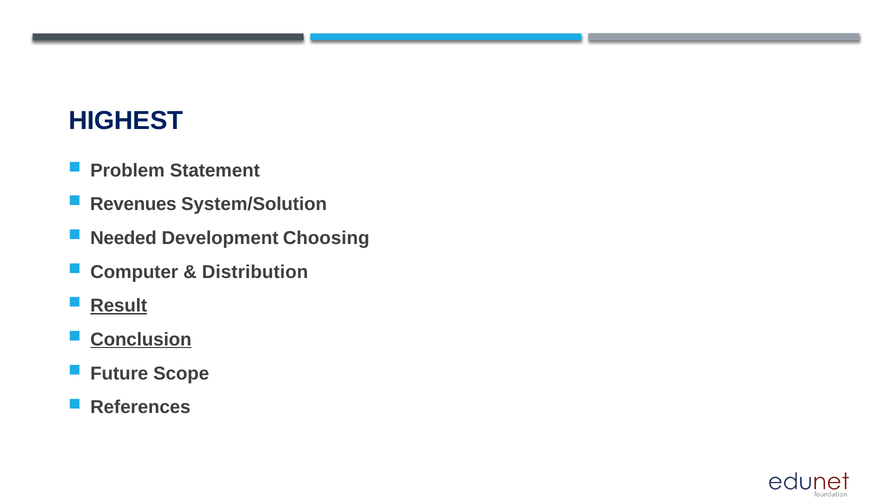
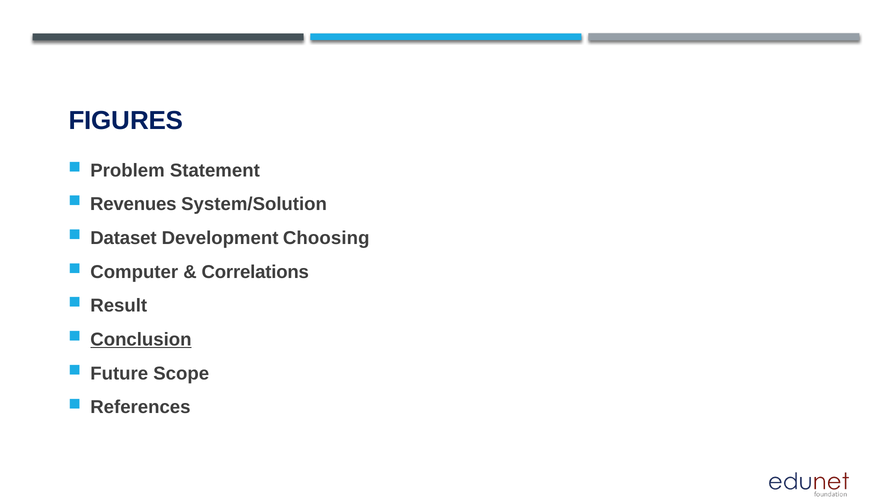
HIGHEST: HIGHEST -> FIGURES (126, 121)
Needed: Needed -> Dataset (123, 238)
Distribution: Distribution -> Correlations (255, 272)
Result underline: present -> none (119, 306)
